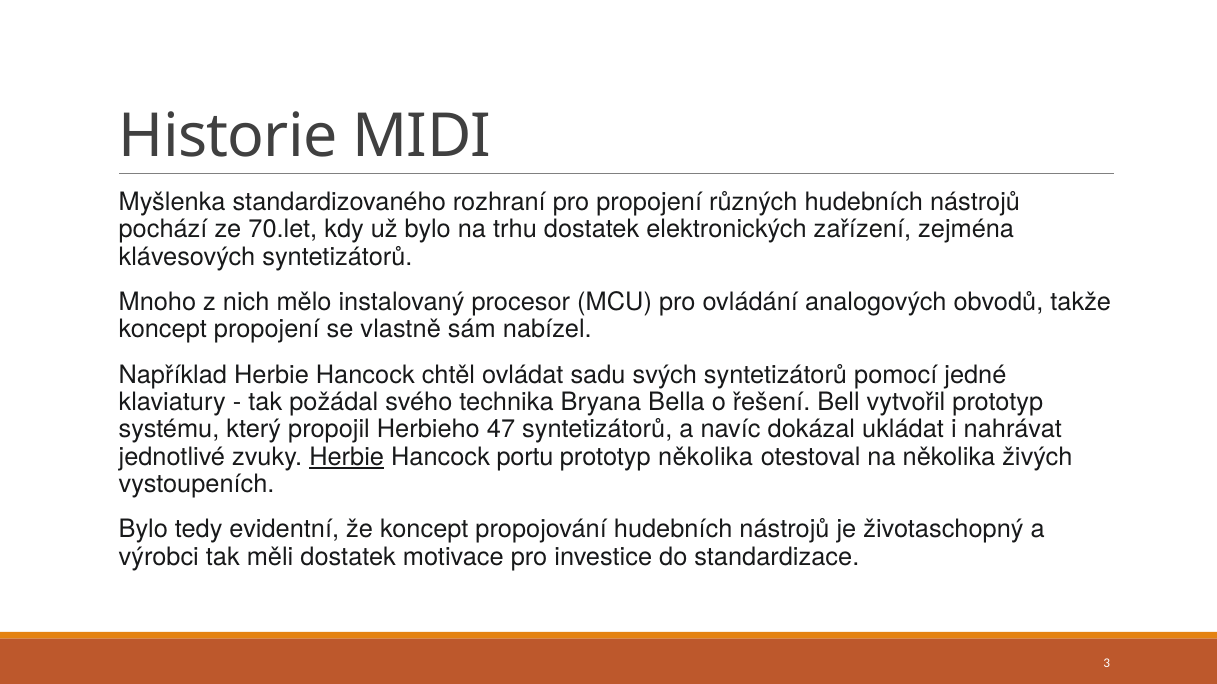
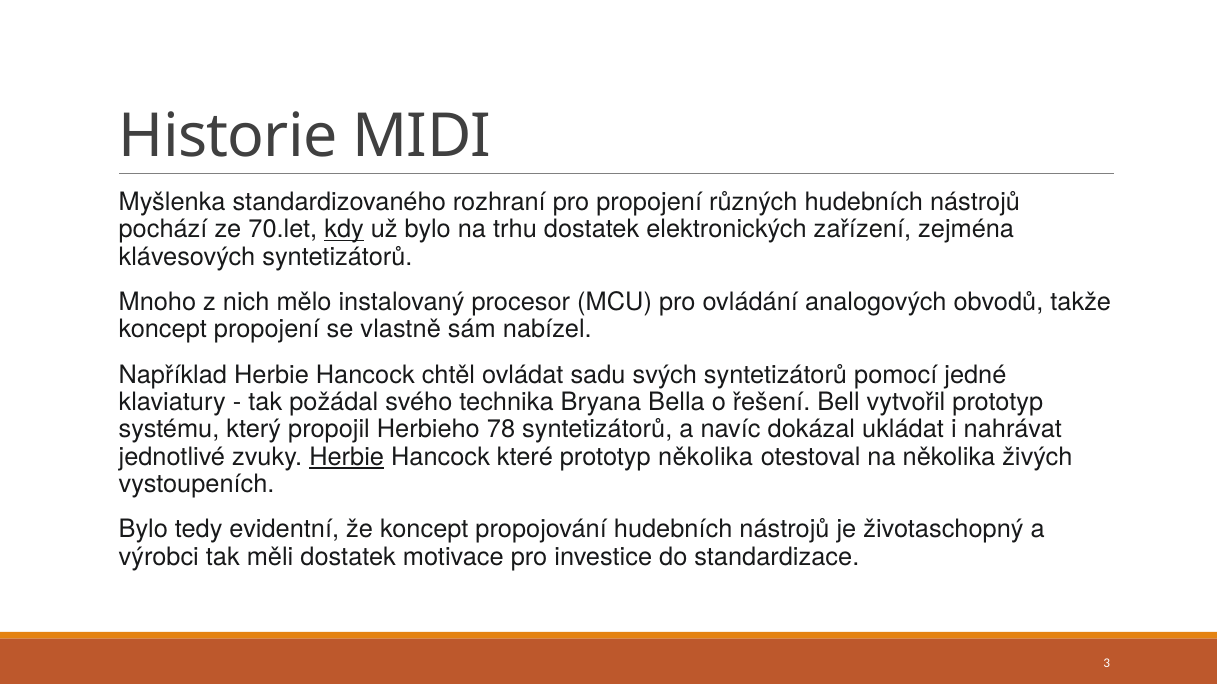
kdy underline: none -> present (344, 230)
47: 47 -> 78 (501, 430)
portu: portu -> které (525, 457)
